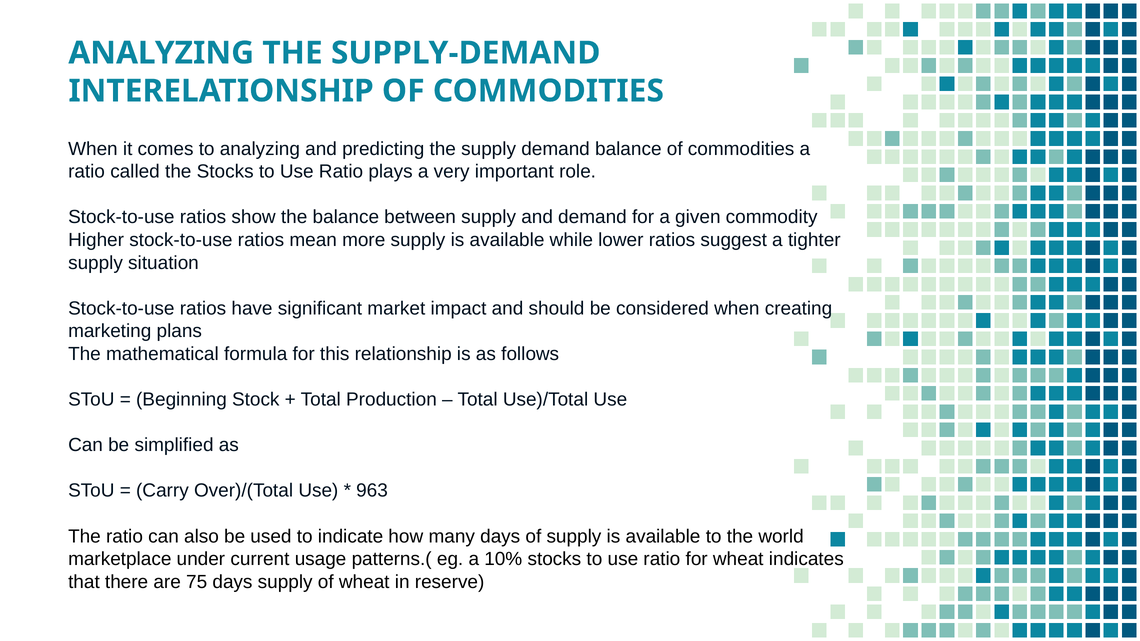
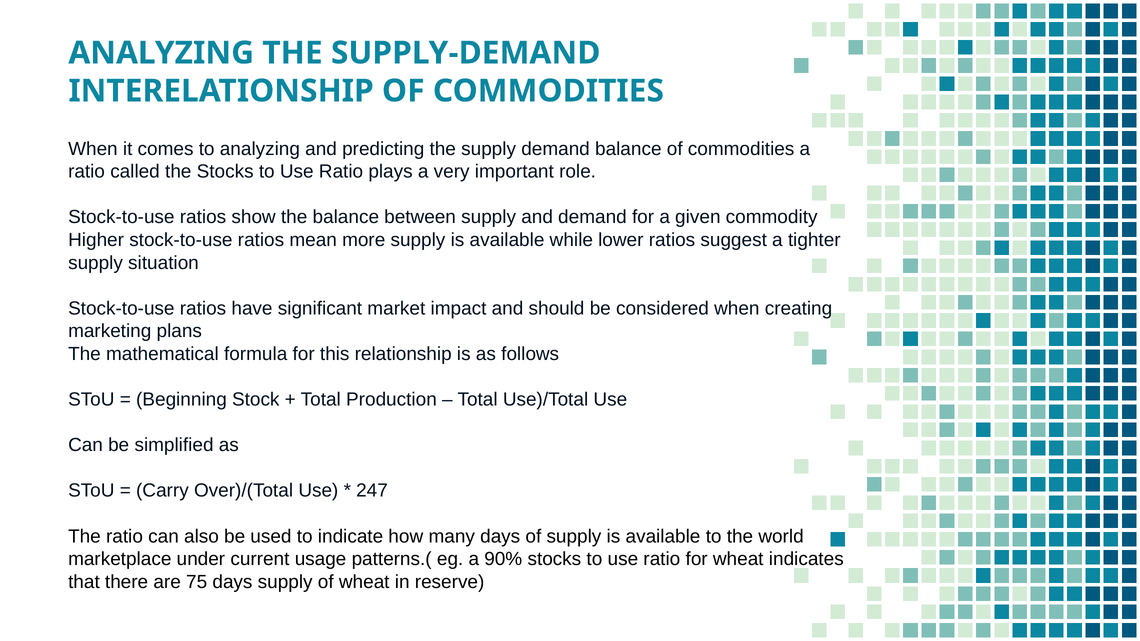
963: 963 -> 247 (372, 491)
10%: 10% -> 90% (503, 559)
